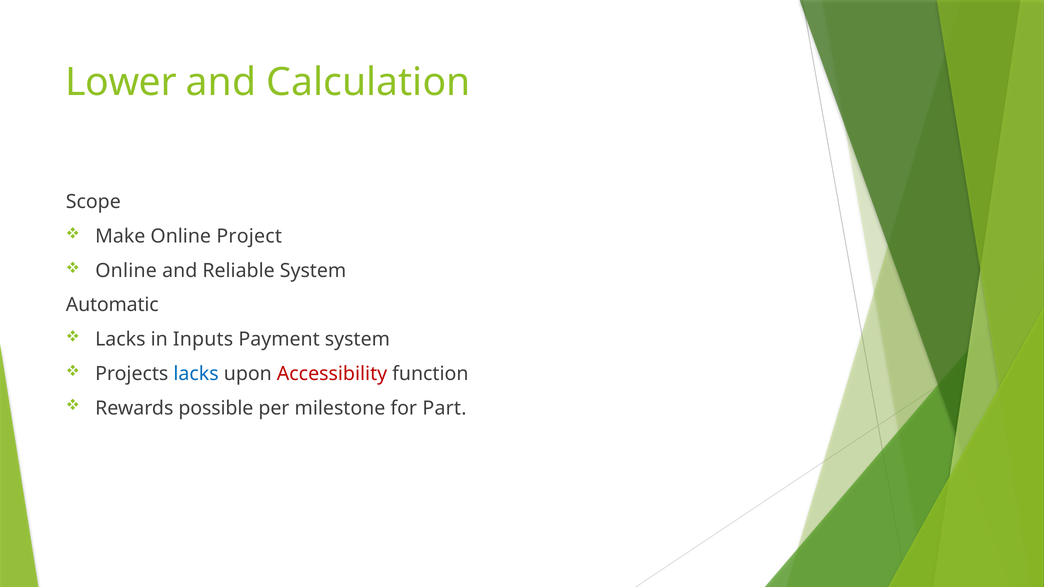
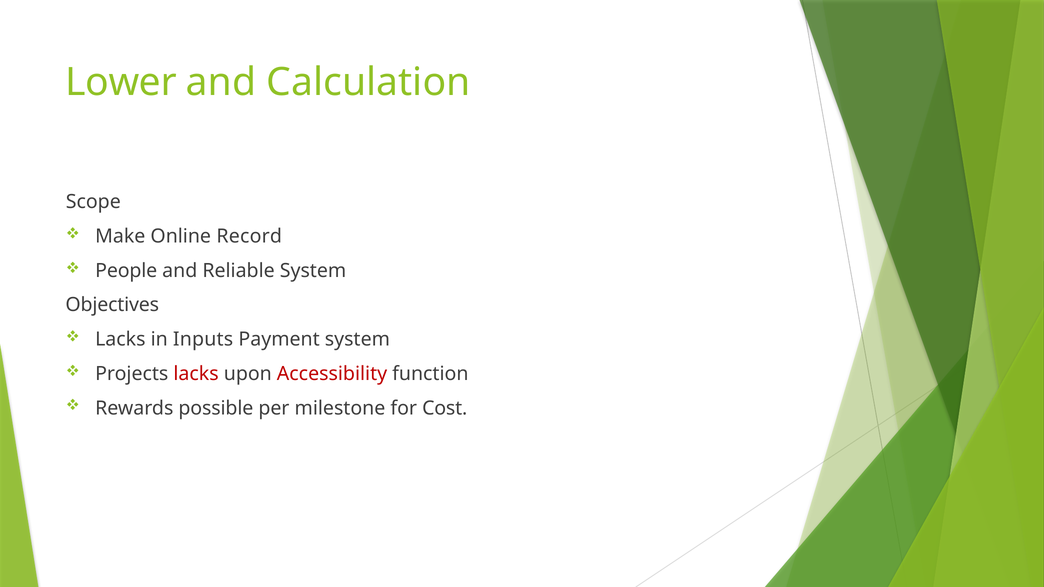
Project: Project -> Record (249, 236)
Online: Online -> People (126, 271)
Automatic: Automatic -> Objectives (112, 305)
lacks colour: blue -> red (196, 374)
Part: Part -> Cost (445, 408)
